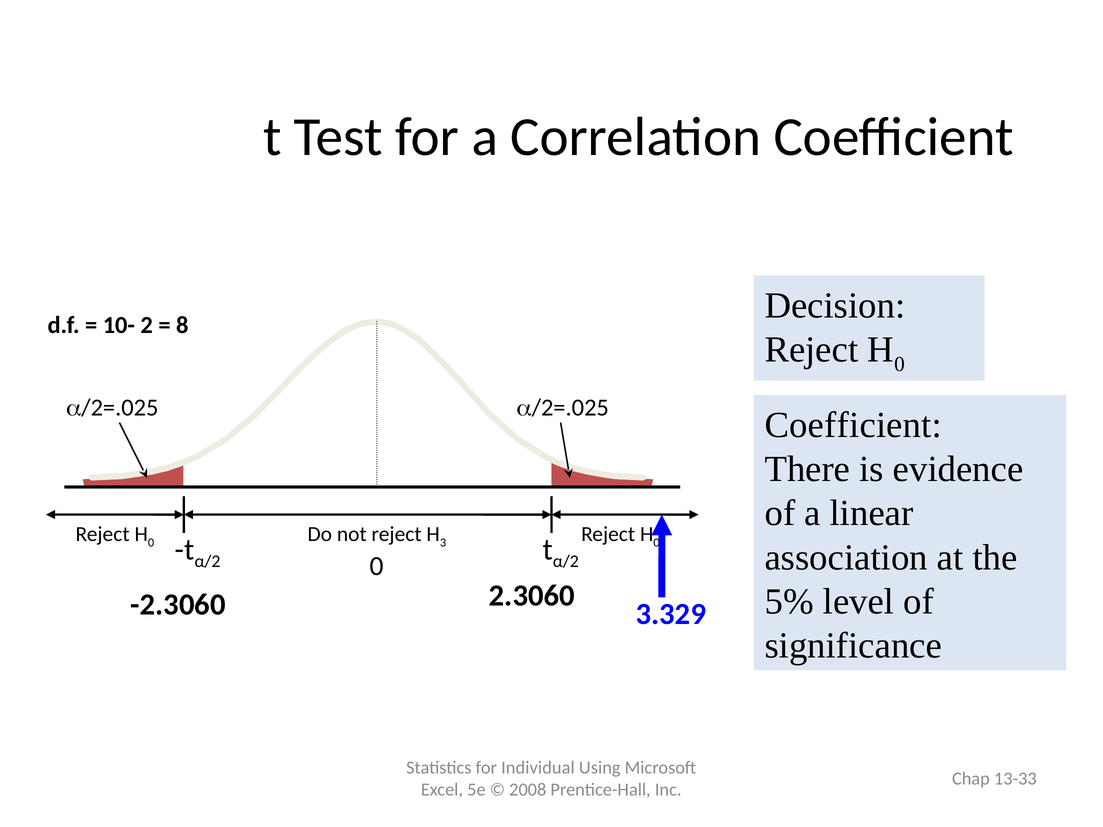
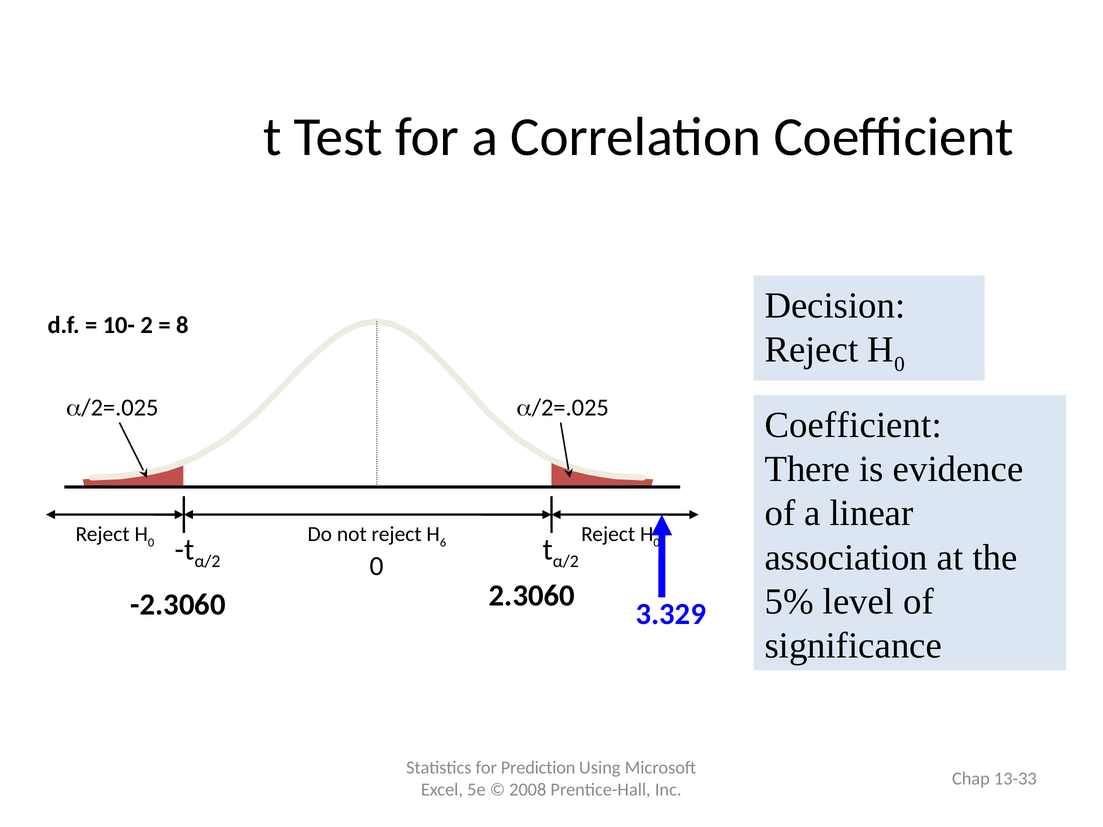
3: 3 -> 6 (443, 543)
Individual: Individual -> Prediction (538, 768)
